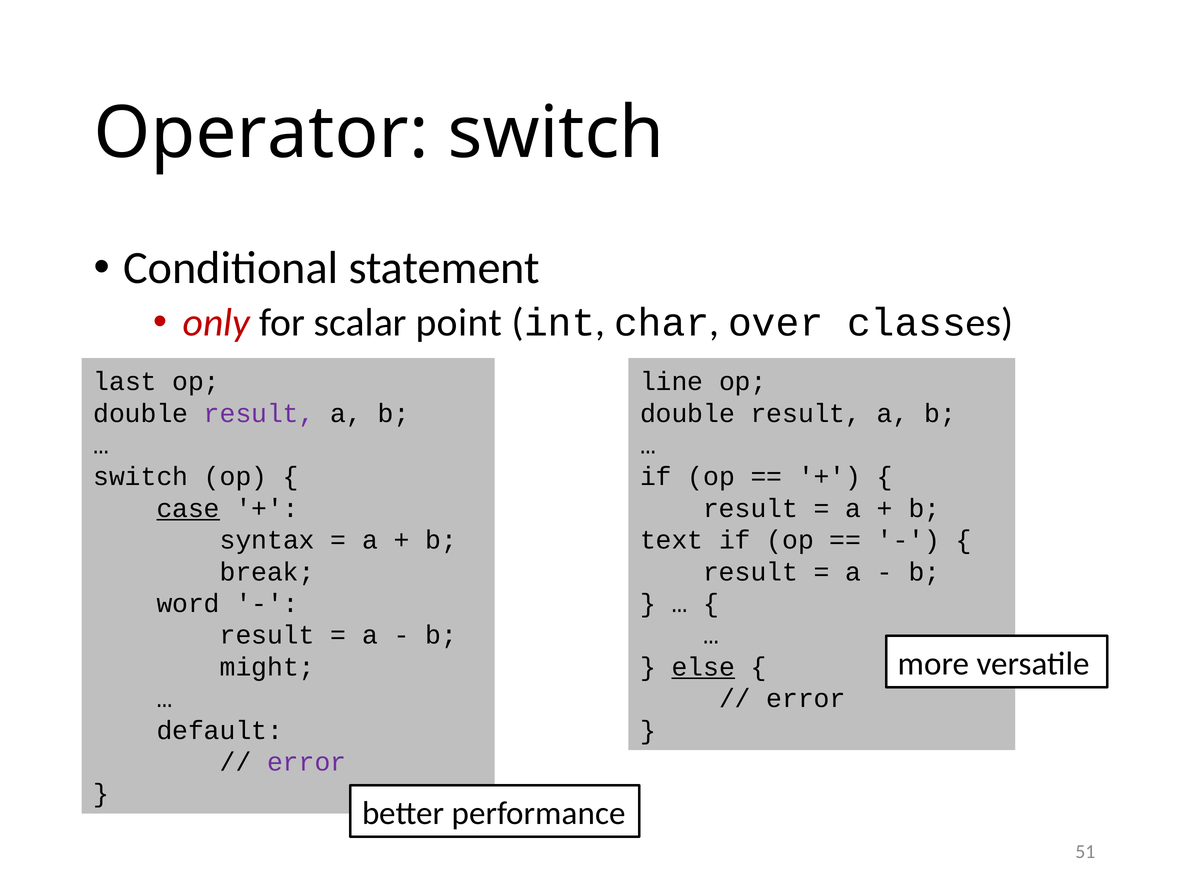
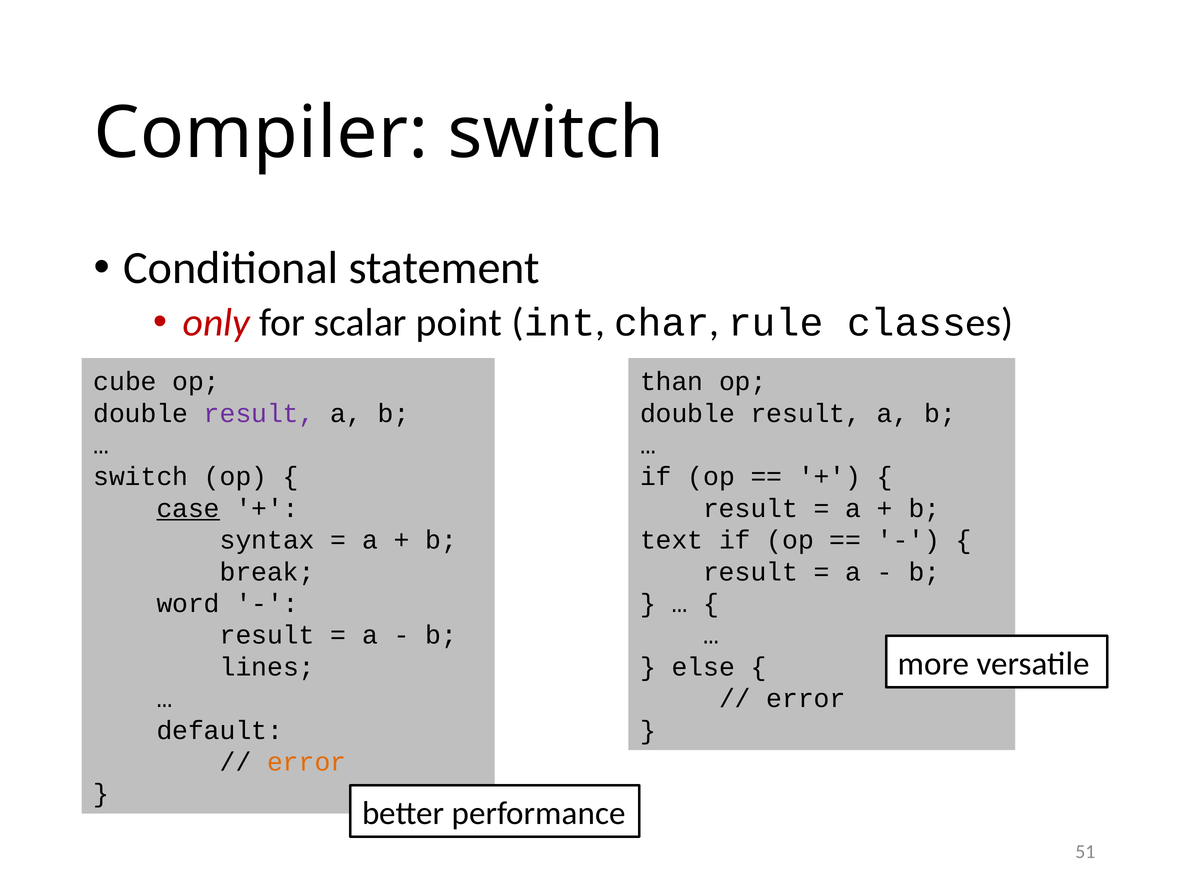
Operator: Operator -> Compiler (261, 133)
over: over -> rule (776, 323)
last: last -> cube (125, 382)
line: line -> than (672, 382)
might: might -> lines (267, 667)
else underline: present -> none (703, 667)
error colour: purple -> orange (307, 762)
